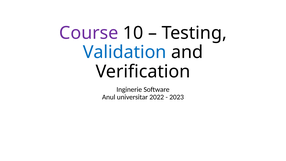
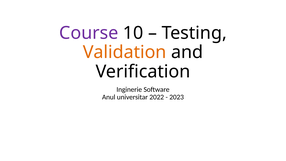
Validation colour: blue -> orange (125, 52)
